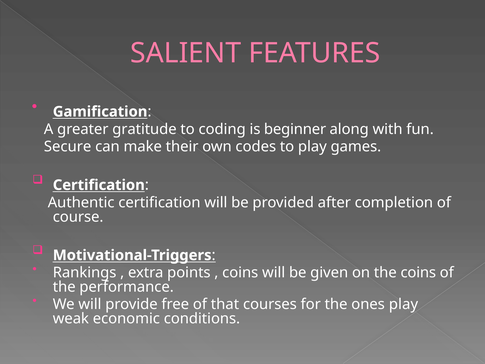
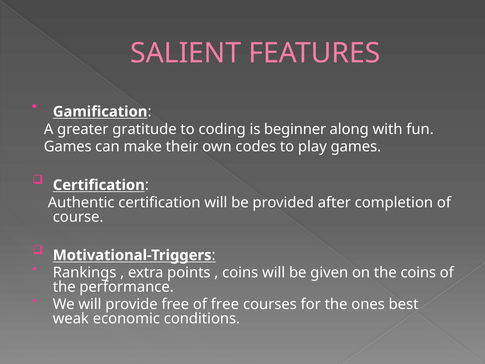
Secure: Secure -> Games (68, 146)
of that: that -> free (225, 304)
ones play: play -> best (404, 304)
